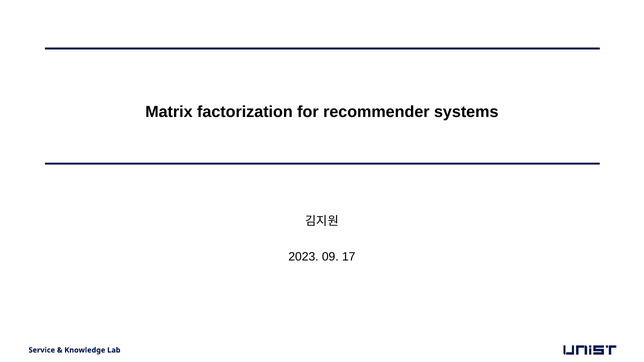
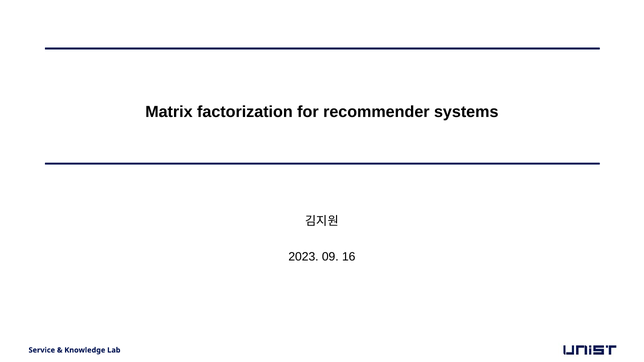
17: 17 -> 16 (349, 257)
